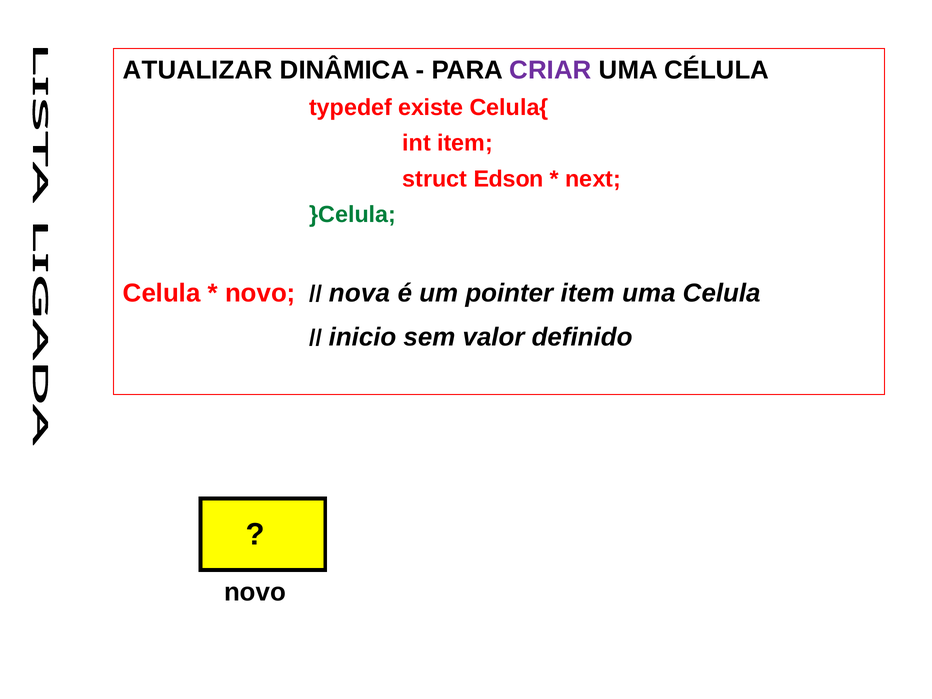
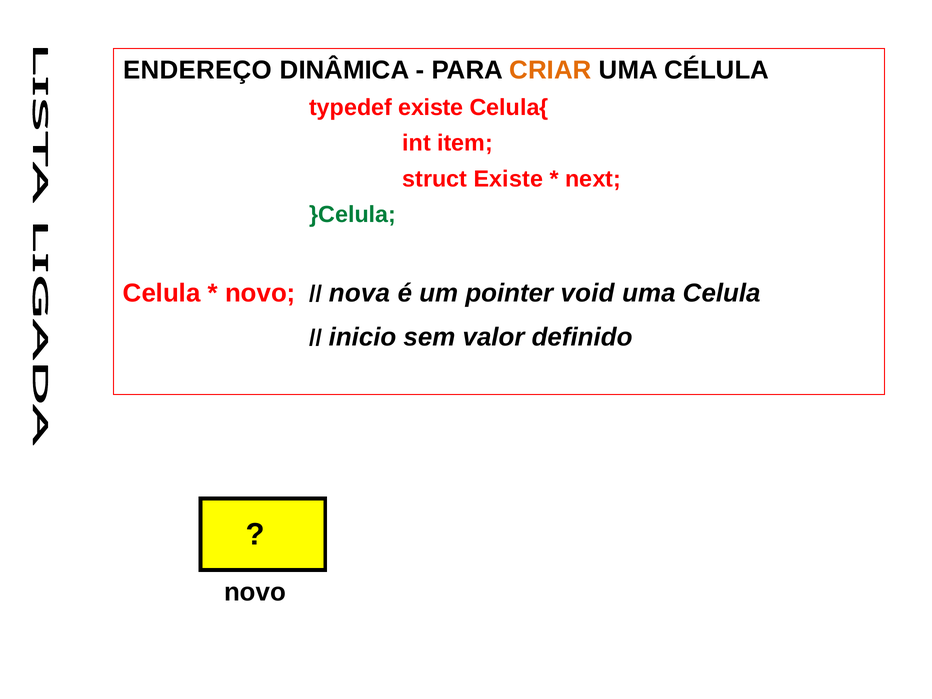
ATUALIZAR: ATUALIZAR -> ENDEREÇO (198, 70)
CRIAR colour: purple -> orange (550, 70)
struct Edson: Edson -> Existe (508, 179)
pointer item: item -> void (588, 293)
